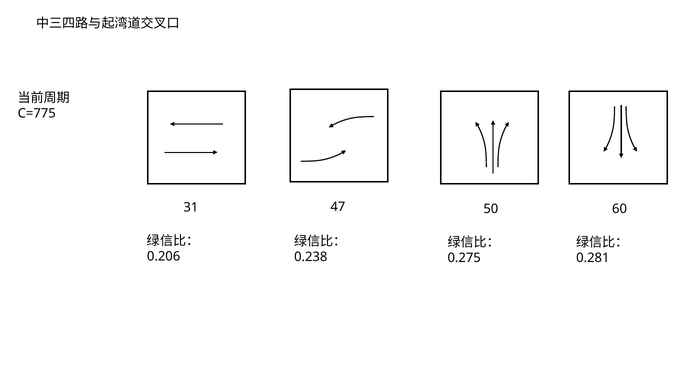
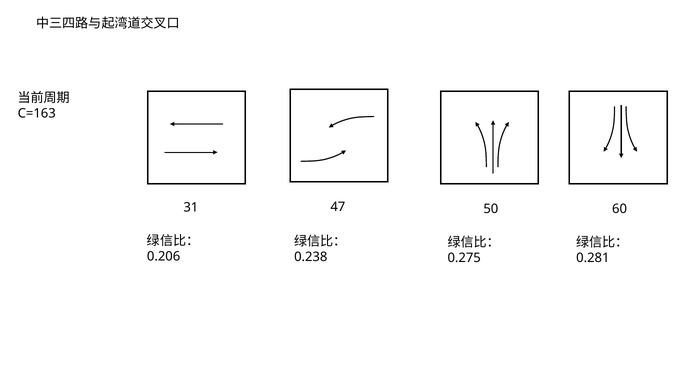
C=775: C=775 -> C=163 (37, 114)
